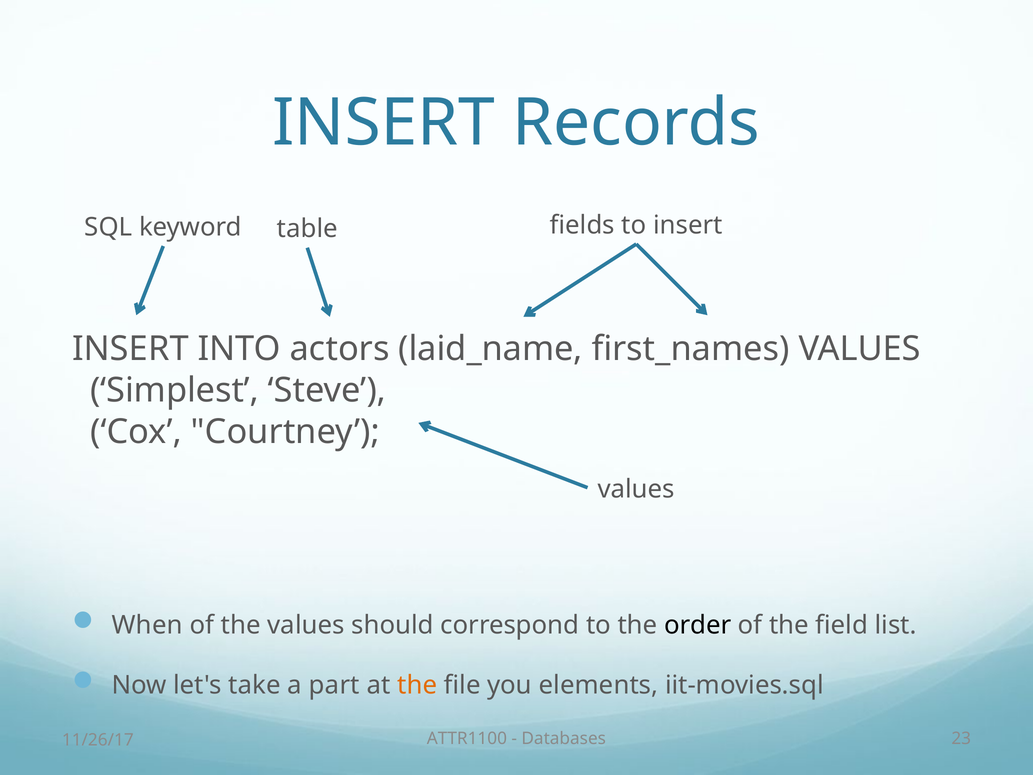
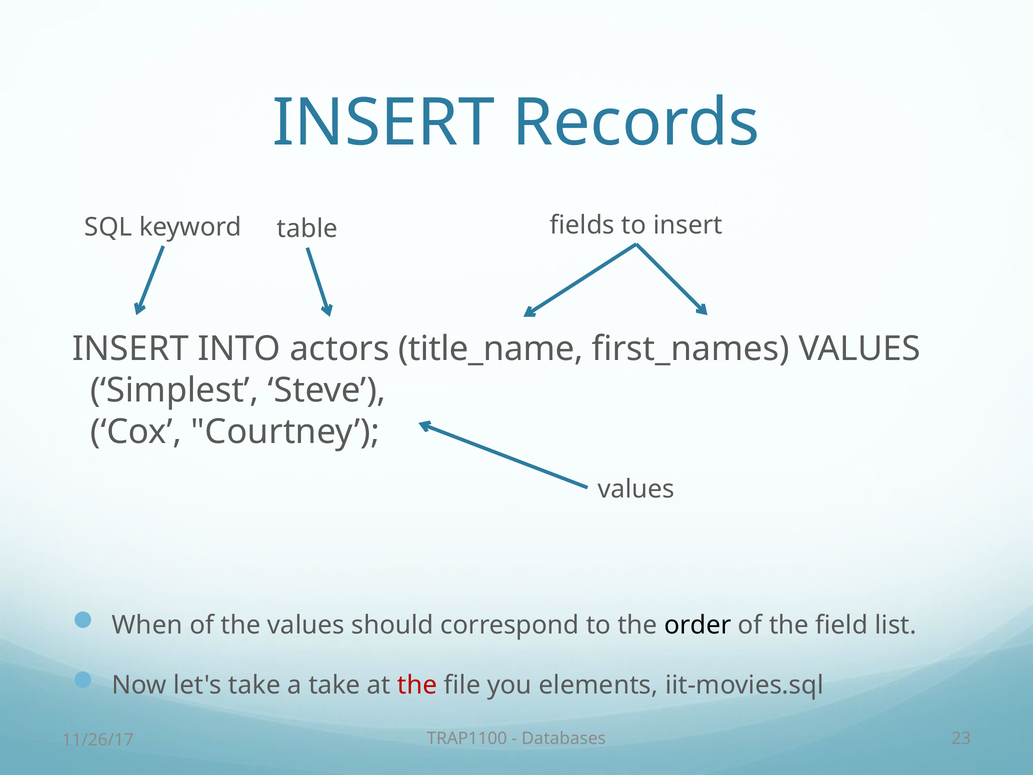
laid_name: laid_name -> title_name (491, 349)
a part: part -> take (334, 685)
the colour: orange -> red (417, 685)
ATTR1100: ATTR1100 -> TRAP1100 (467, 738)
